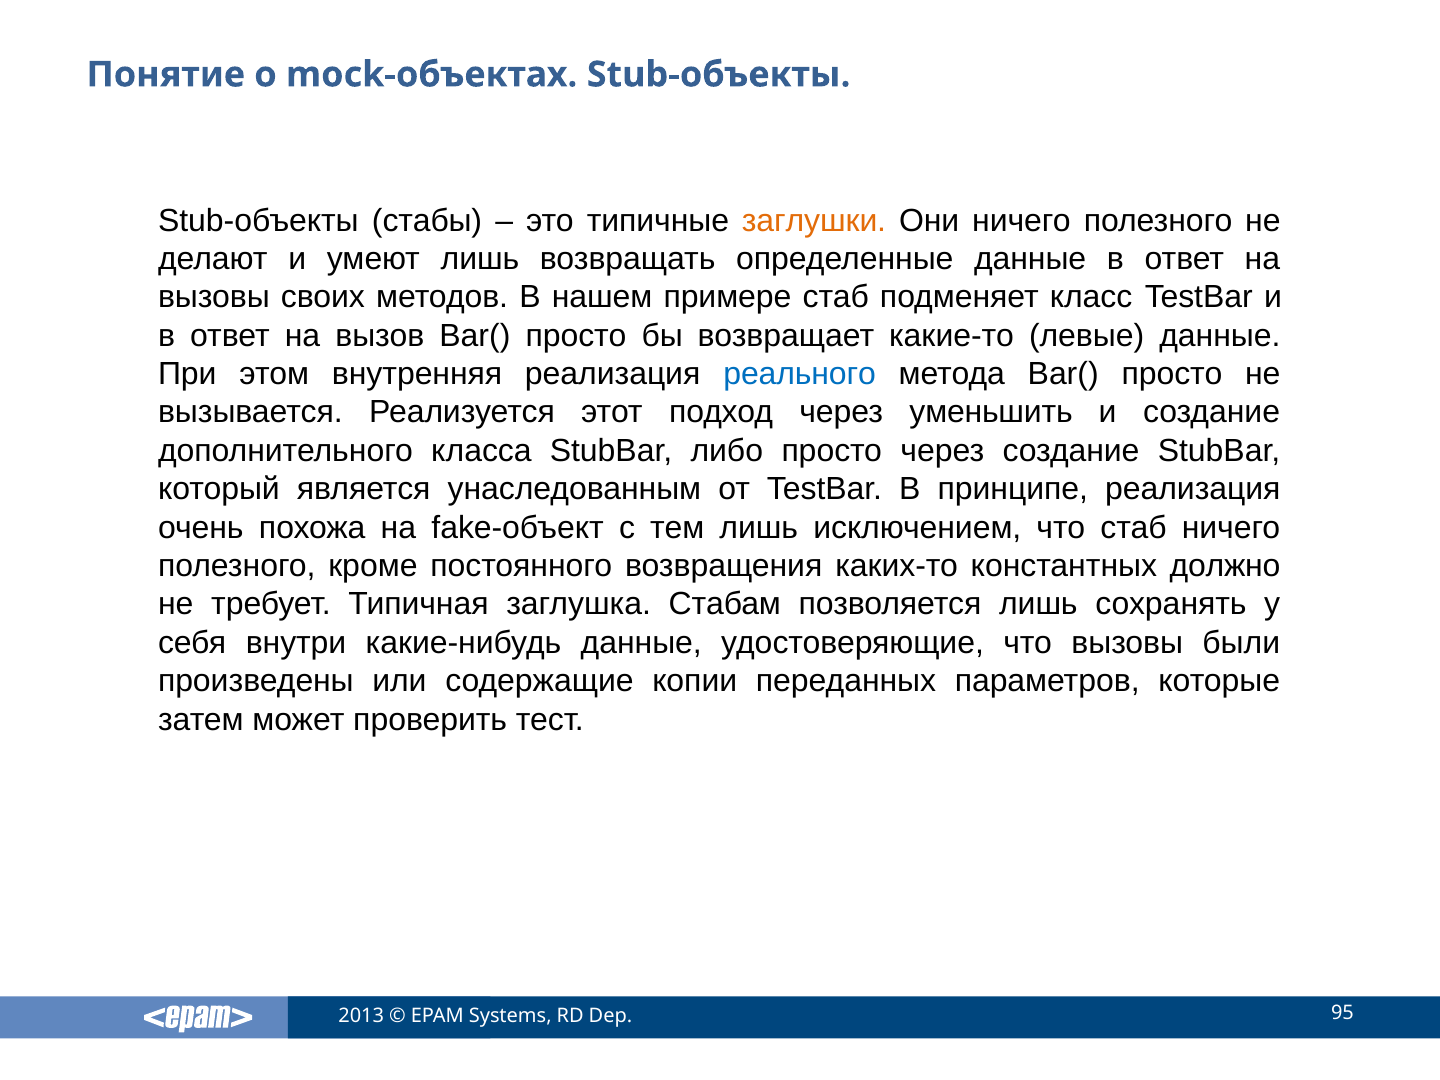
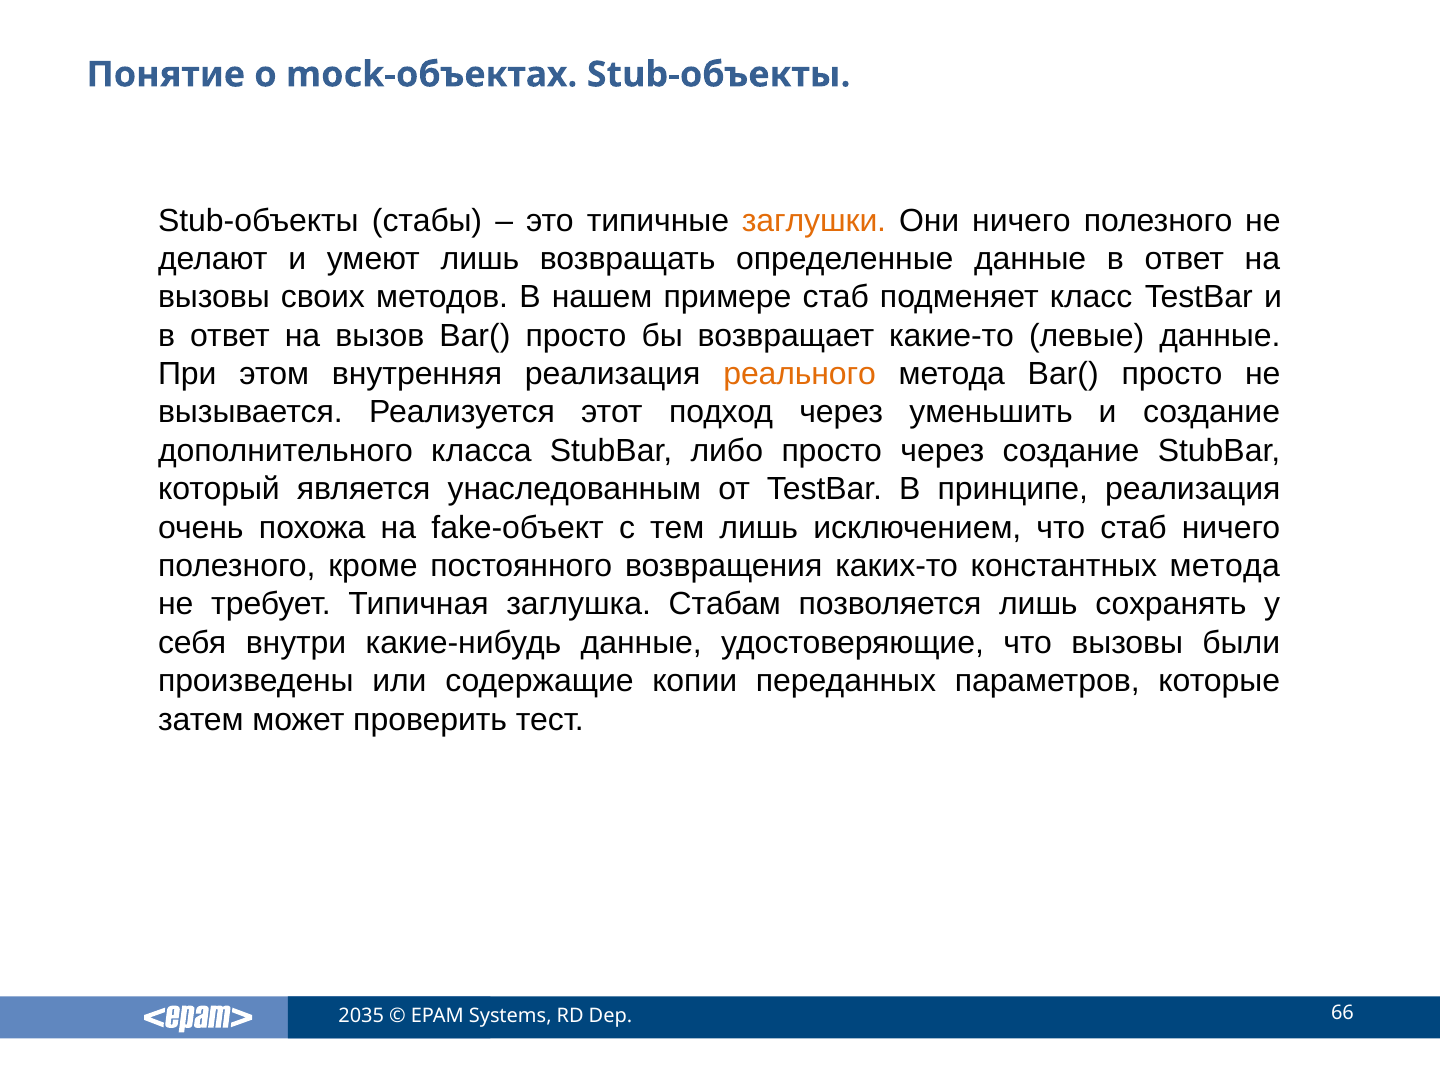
реального colour: blue -> orange (800, 374)
константных должно: должно -> метода (1225, 566)
2013: 2013 -> 2035 (361, 1015)
95: 95 -> 66 (1342, 1013)
